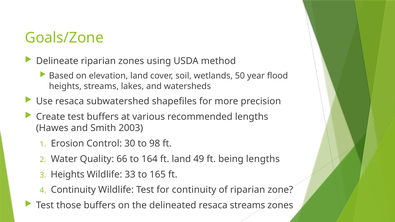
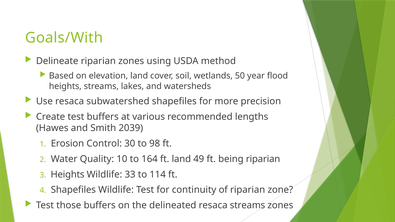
Goals/Zone: Goals/Zone -> Goals/With (64, 38)
2003: 2003 -> 2039 (131, 128)
66: 66 -> 10 (122, 159)
being lengths: lengths -> riparian (263, 159)
165: 165 -> 114 (158, 175)
Continuity: Continuity -> Shapefiles (73, 190)
